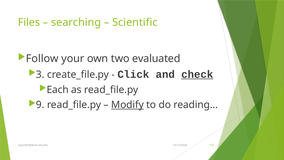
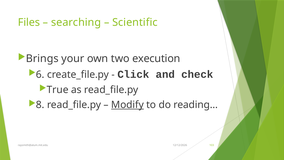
Follow: Follow -> Brings (42, 59)
evaluated: evaluated -> execution (156, 59)
3: 3 -> 6 (40, 74)
check underline: present -> none (197, 74)
Each: Each -> True (58, 90)
9: 9 -> 8 (40, 105)
